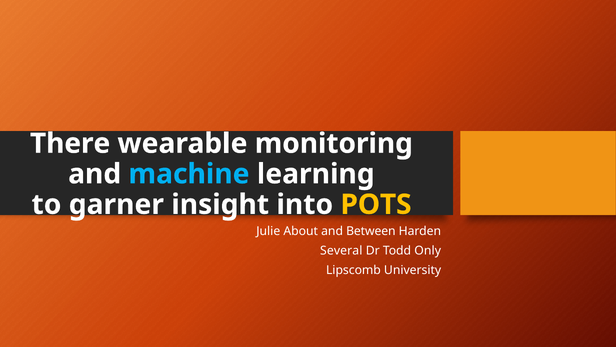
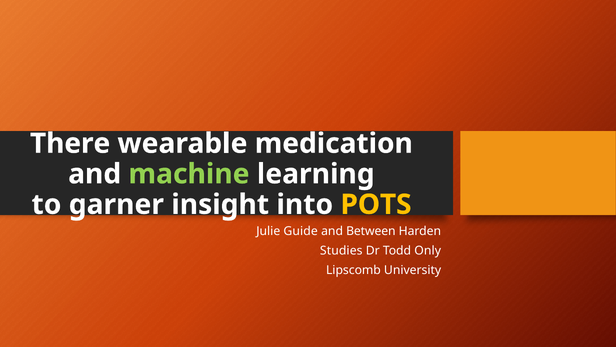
monitoring: monitoring -> medication (334, 143)
machine colour: light blue -> light green (189, 174)
About: About -> Guide (301, 231)
Several: Several -> Studies (341, 250)
